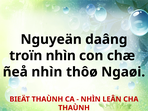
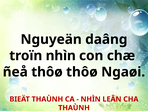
ñeå nhìn: nhìn -> thôø (47, 72)
